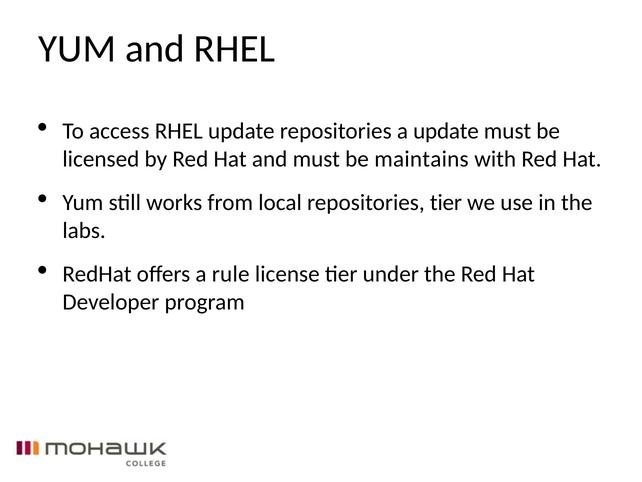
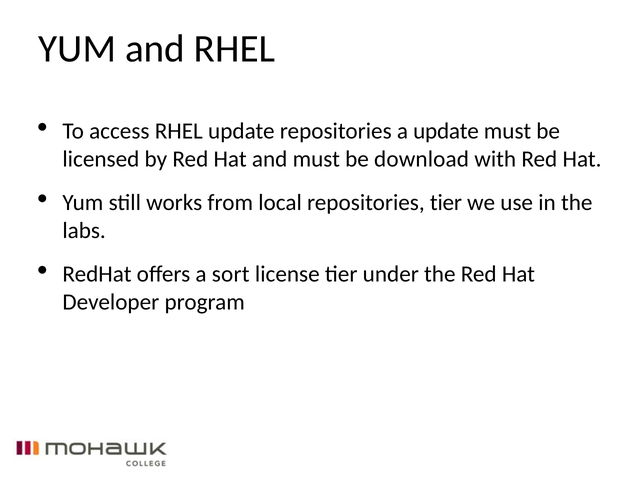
maintains: maintains -> download (422, 159)
rule: rule -> sort (231, 274)
